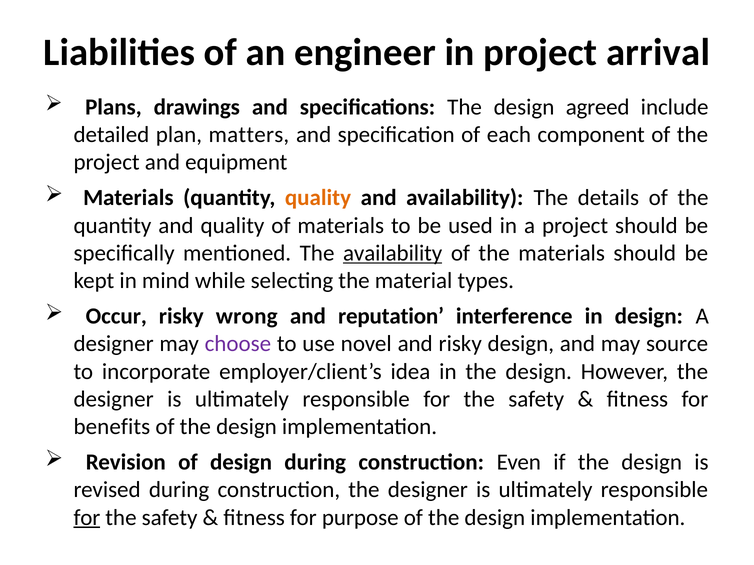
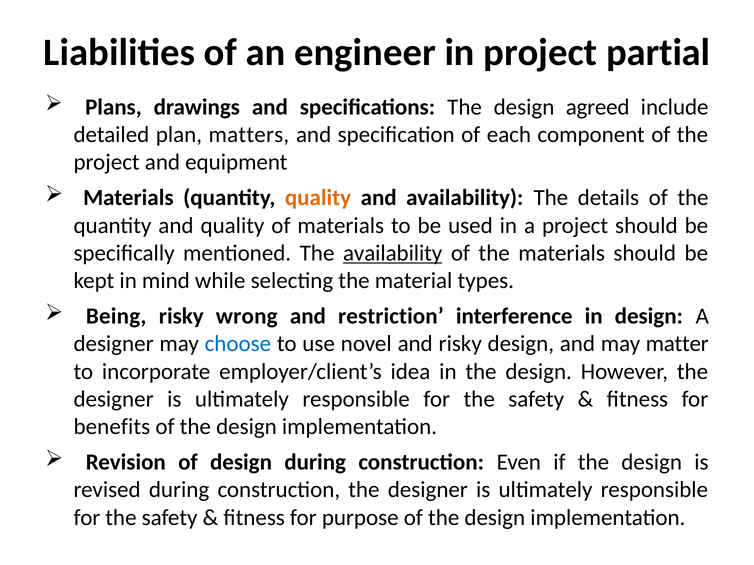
arrival: arrival -> partial (658, 52)
Occur: Occur -> Being (116, 317)
reputation: reputation -> restriction (391, 317)
choose colour: purple -> blue (238, 344)
source: source -> matter (677, 344)
for underline: present -> none (87, 518)
